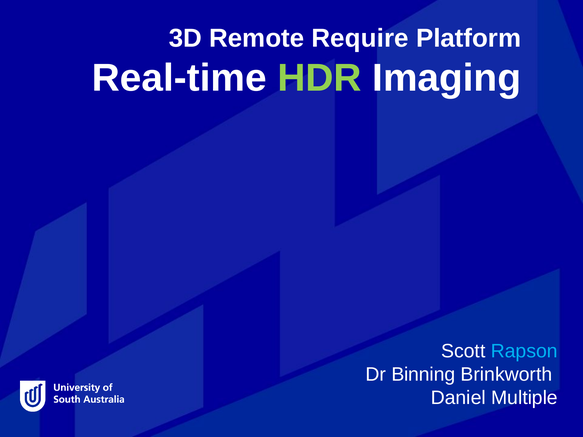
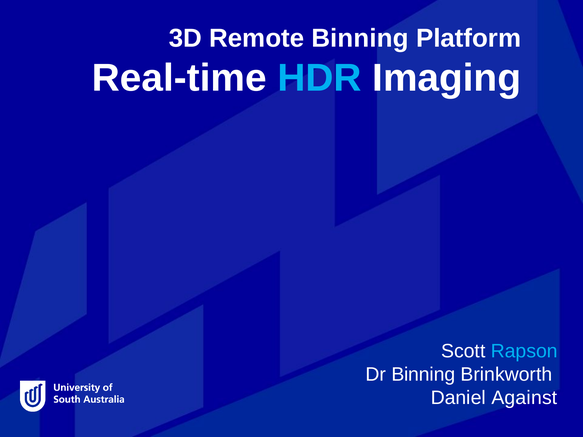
Remote Require: Require -> Binning (360, 38)
HDR colour: light green -> light blue (319, 78)
Multiple: Multiple -> Against (524, 398)
